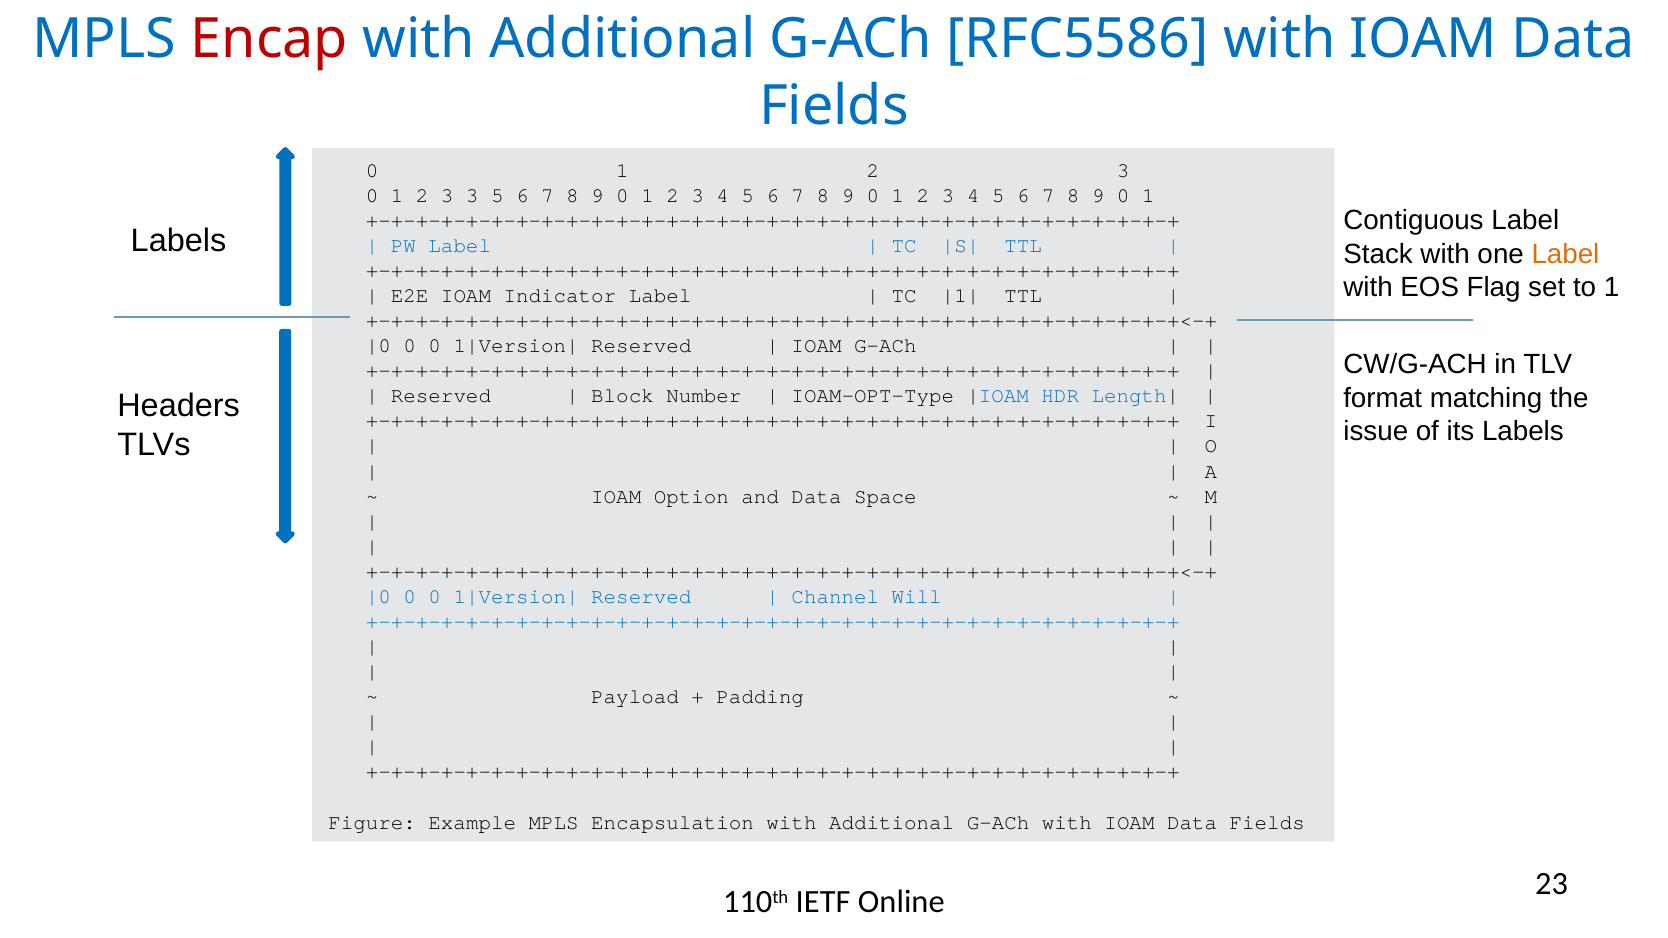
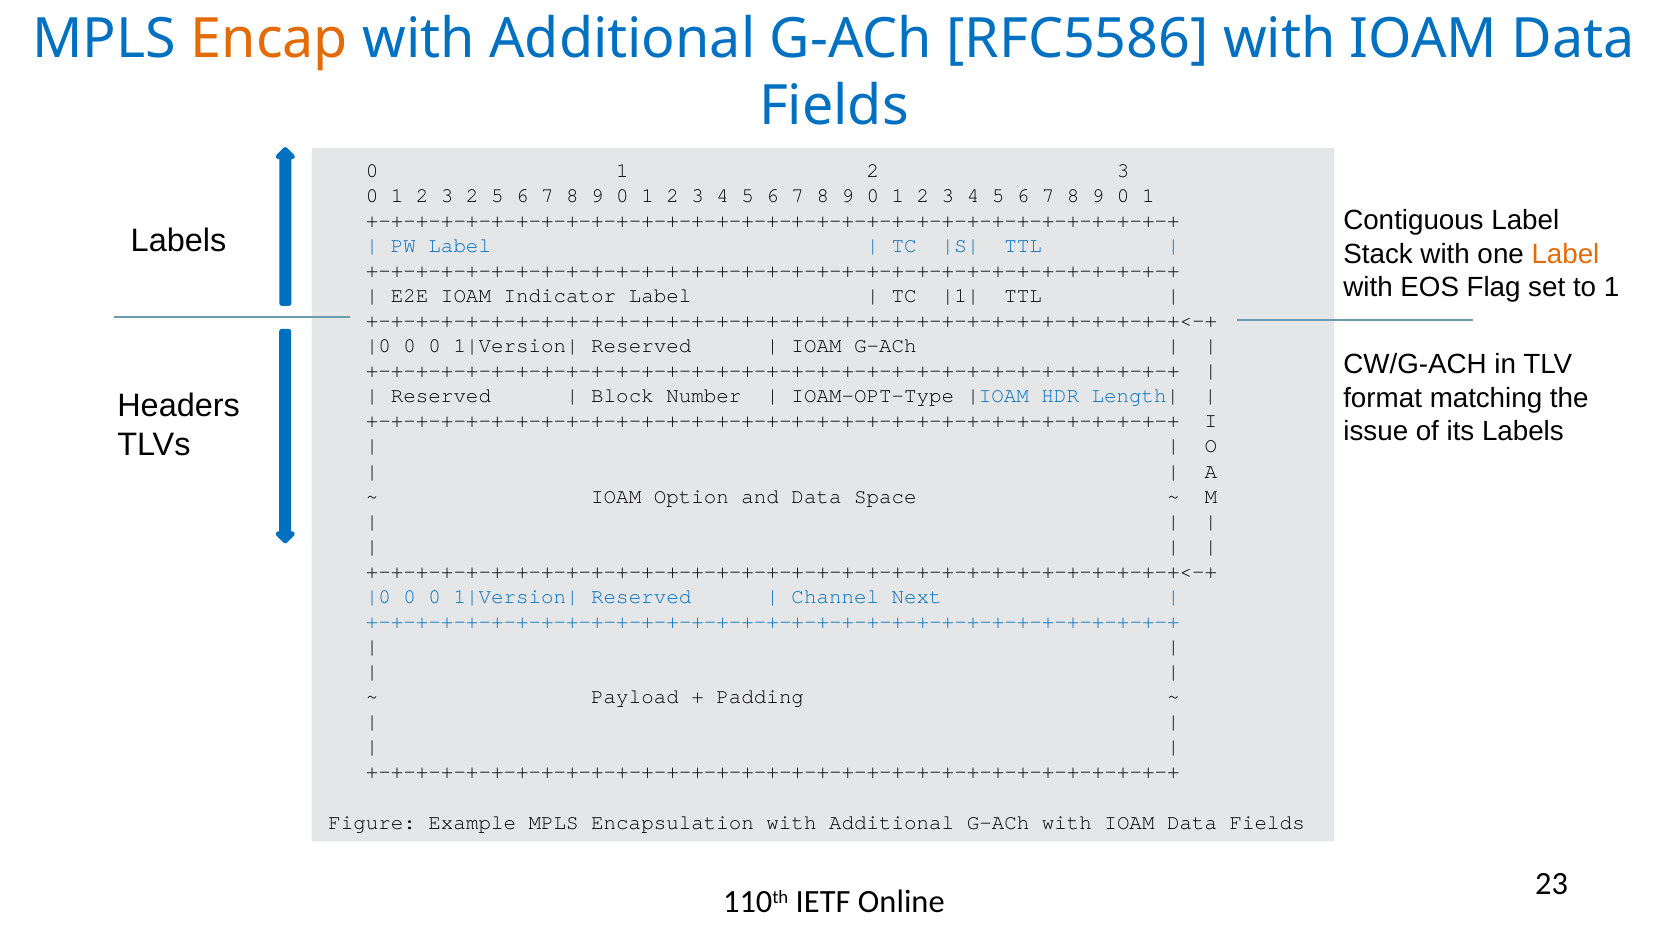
Encap colour: red -> orange (269, 39)
3 3: 3 -> 2 (472, 195)
Will: Will -> Next (917, 597)
